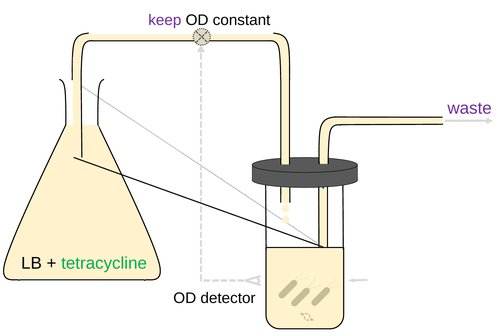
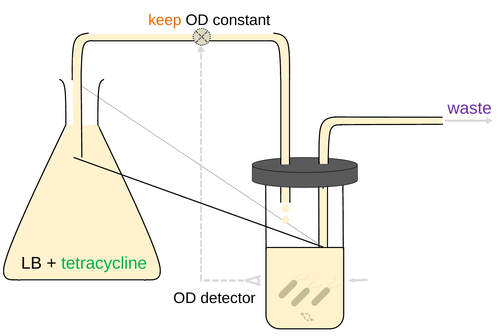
keep colour: purple -> orange (165, 20)
